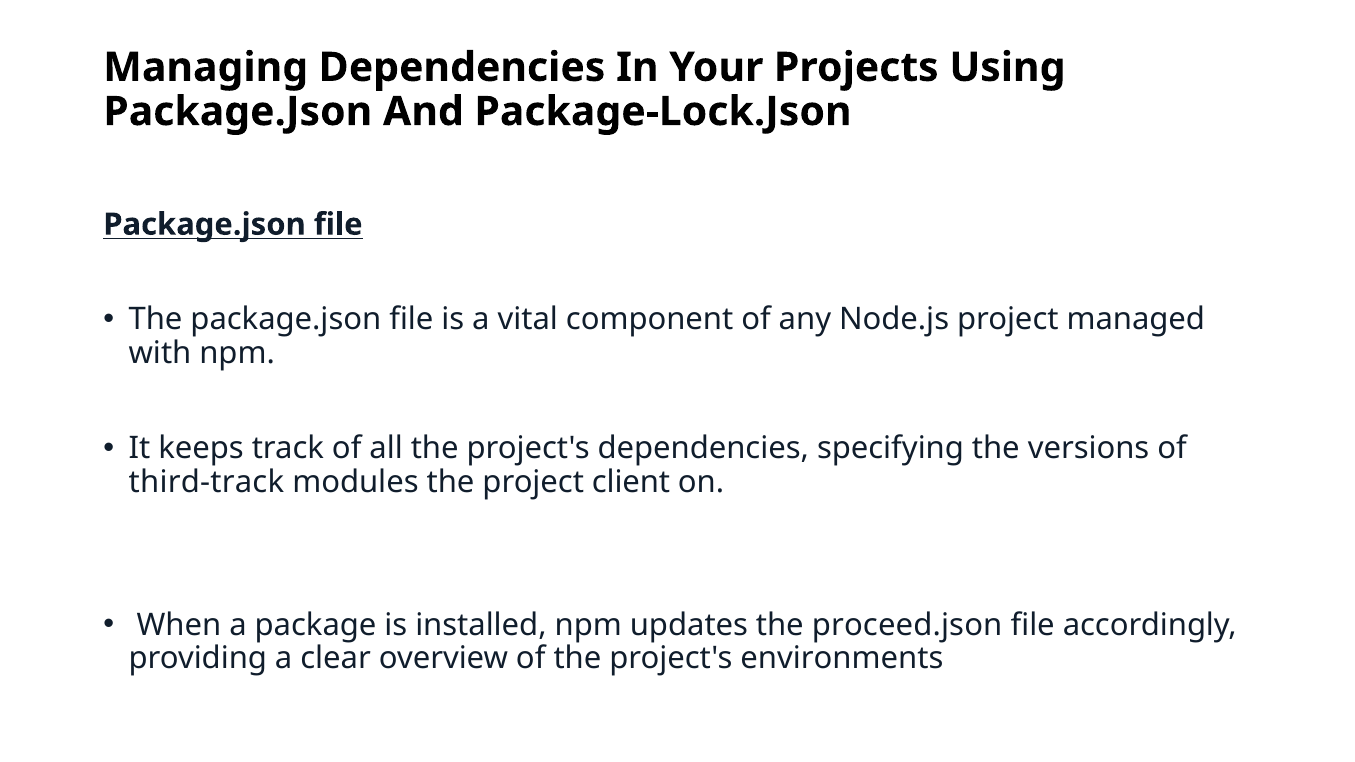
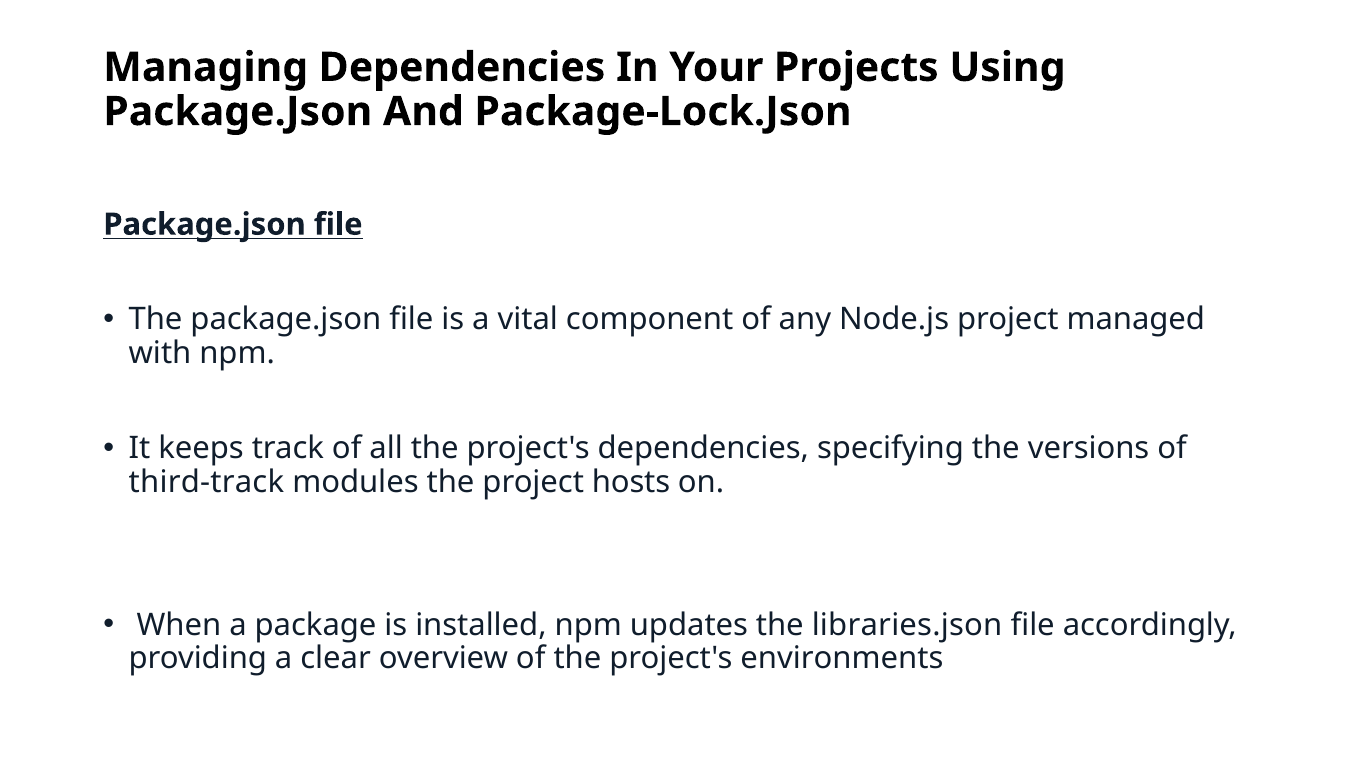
client: client -> hosts (631, 482)
proceed.json: proceed.json -> libraries.json (907, 625)
